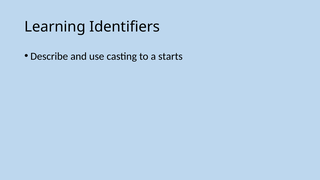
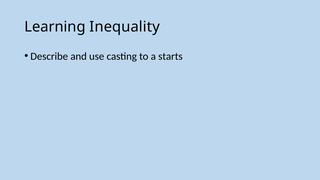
Identifiers: Identifiers -> Inequality (125, 27)
